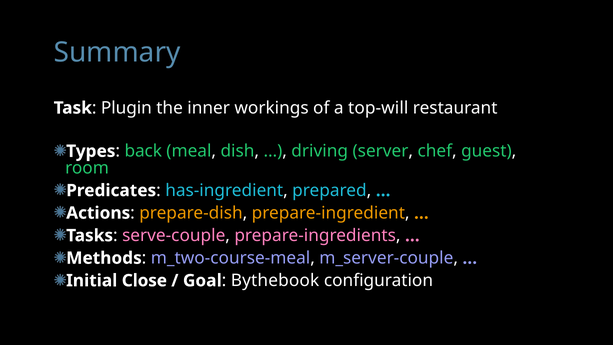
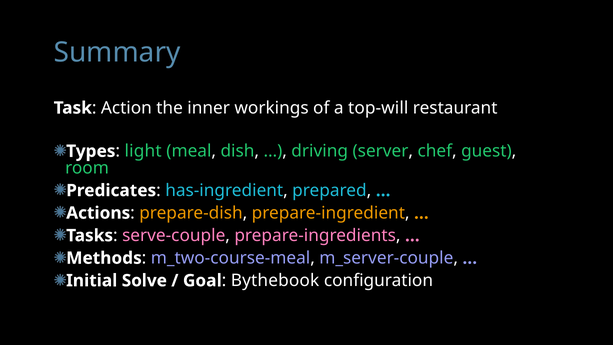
Plugin: Plugin -> Action (126, 108)
back: back -> light (143, 151)
Close: Close -> Solve (144, 280)
